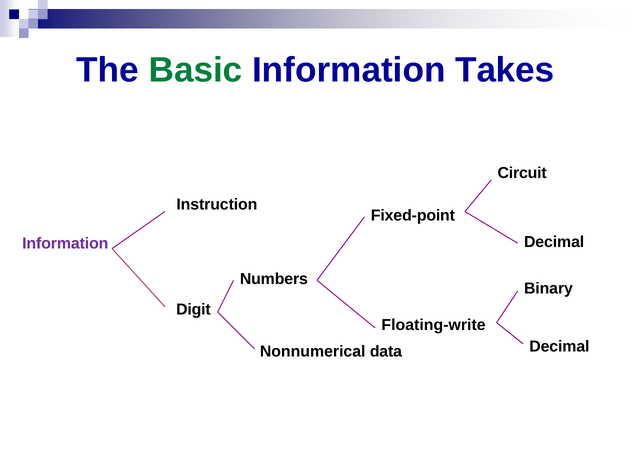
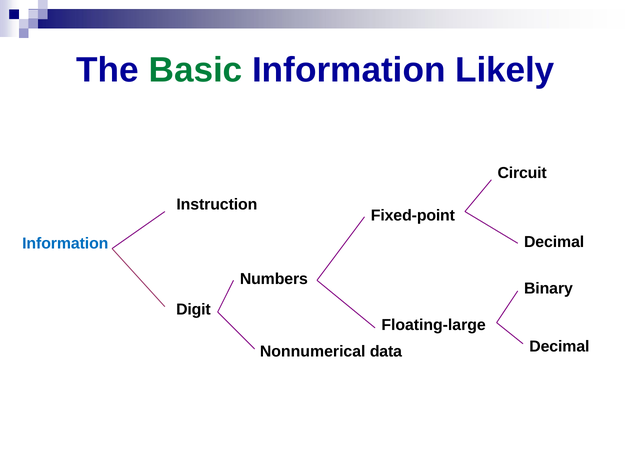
Takes: Takes -> Likely (505, 70)
Information colour: purple -> blue (65, 243)
Floating-write: Floating-write -> Floating-large (434, 325)
